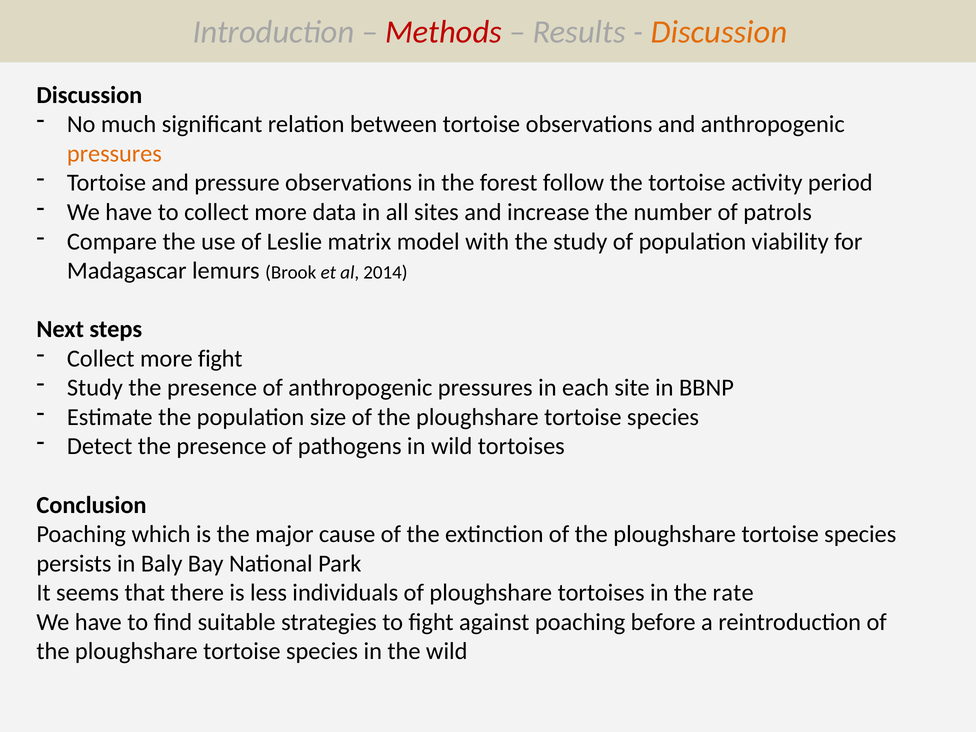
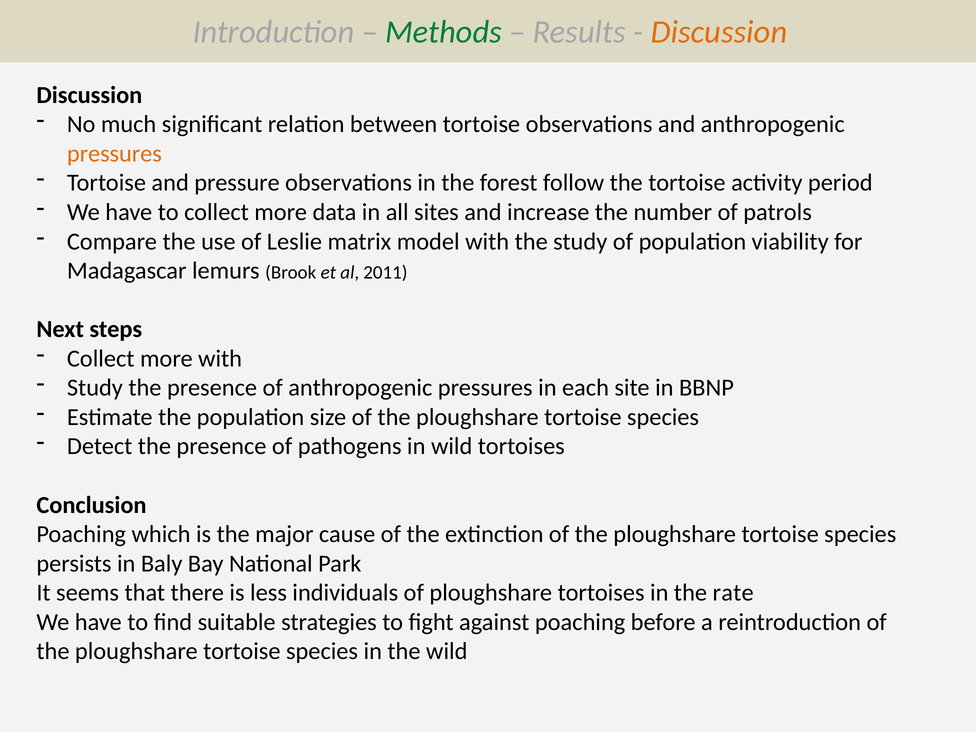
Methods colour: red -> green (444, 32)
2014: 2014 -> 2011 (385, 273)
more fight: fight -> with (220, 359)
